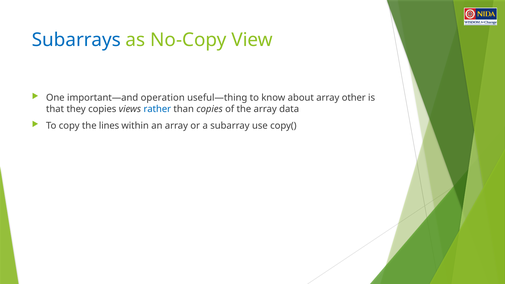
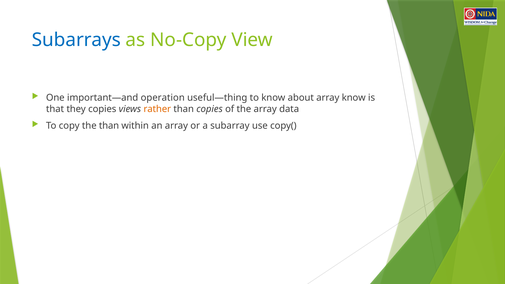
array other: other -> know (354, 98)
rather colour: blue -> orange (157, 109)
the lines: lines -> than (109, 126)
